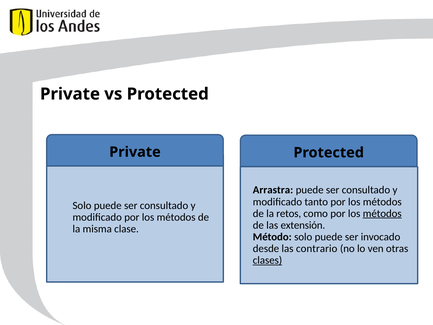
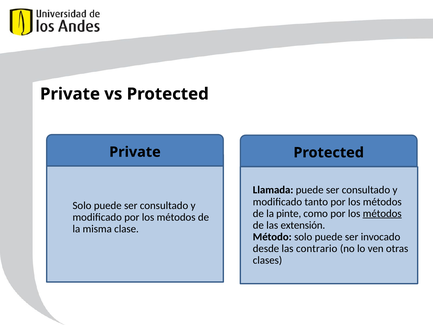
Arrastra: Arrastra -> Llamada (273, 190)
retos: retos -> pinte (289, 213)
clases underline: present -> none (267, 260)
